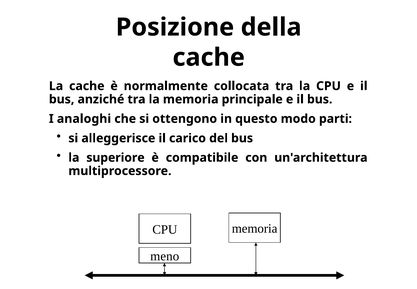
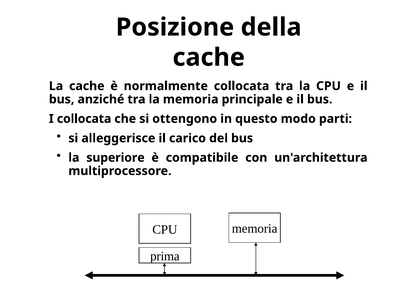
I analoghi: analoghi -> collocata (84, 119)
meno: meno -> prima (165, 256)
